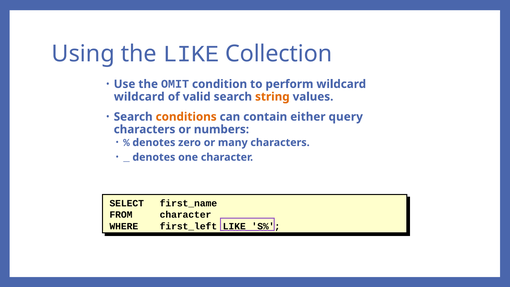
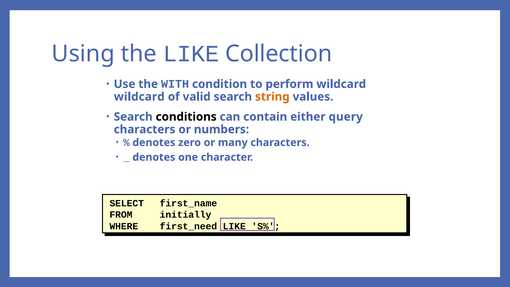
OMIT: OMIT -> WITH (175, 84)
conditions colour: orange -> black (186, 117)
FROM character: character -> initially (186, 215)
first_left: first_left -> first_need (188, 226)
